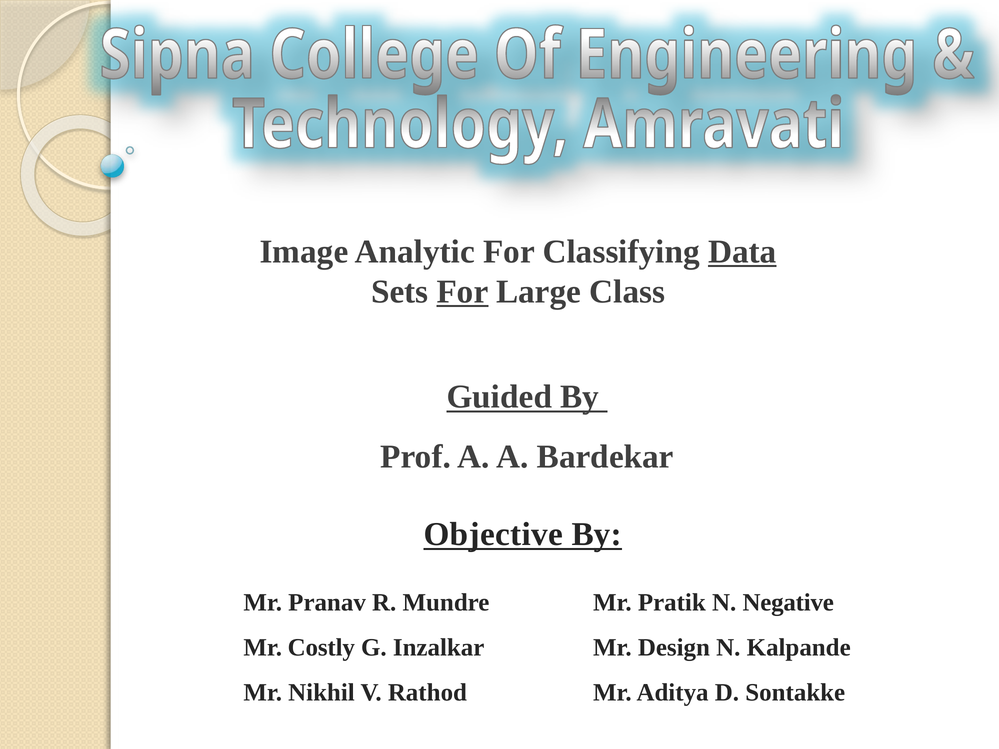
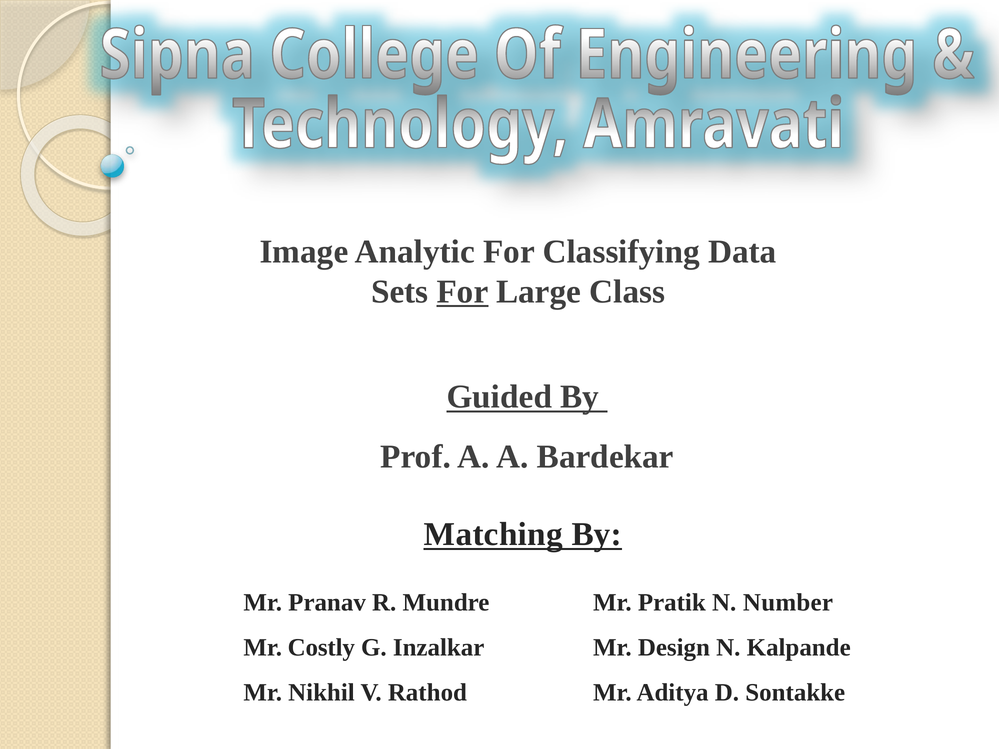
Data underline: present -> none (742, 252)
Objective: Objective -> Matching (493, 535)
Negative: Negative -> Number (788, 603)
